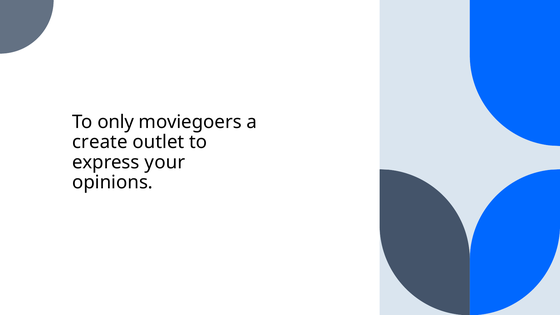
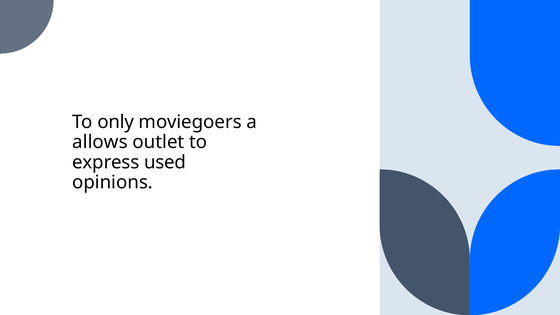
create: create -> allows (100, 142)
your: your -> used (165, 162)
